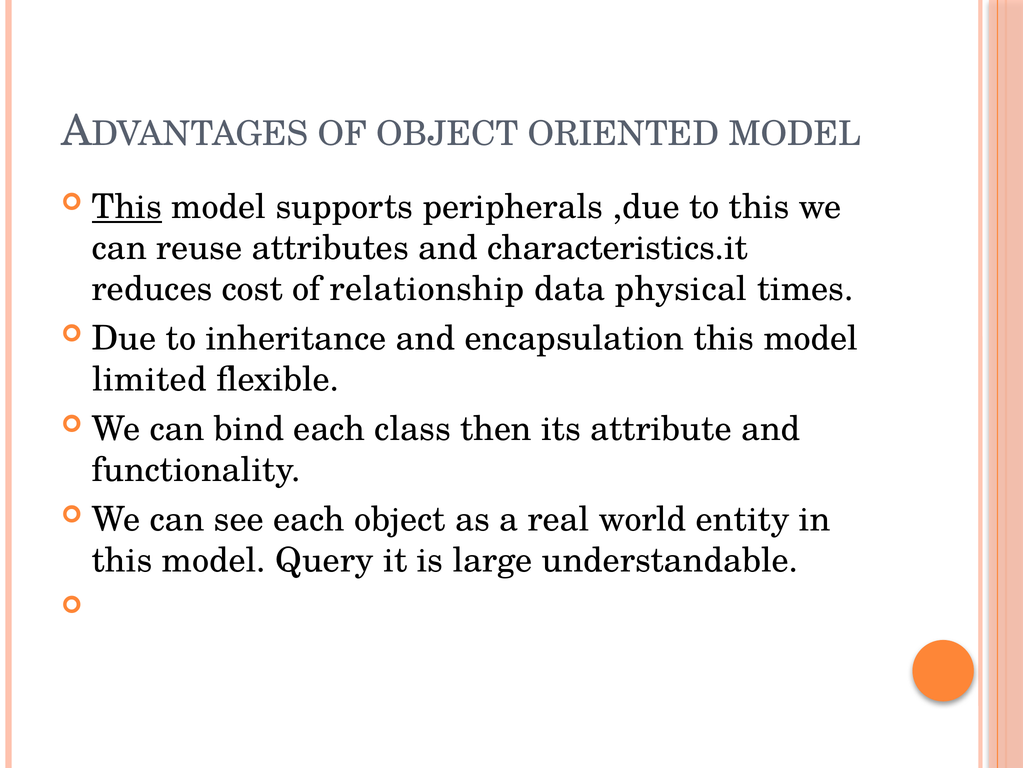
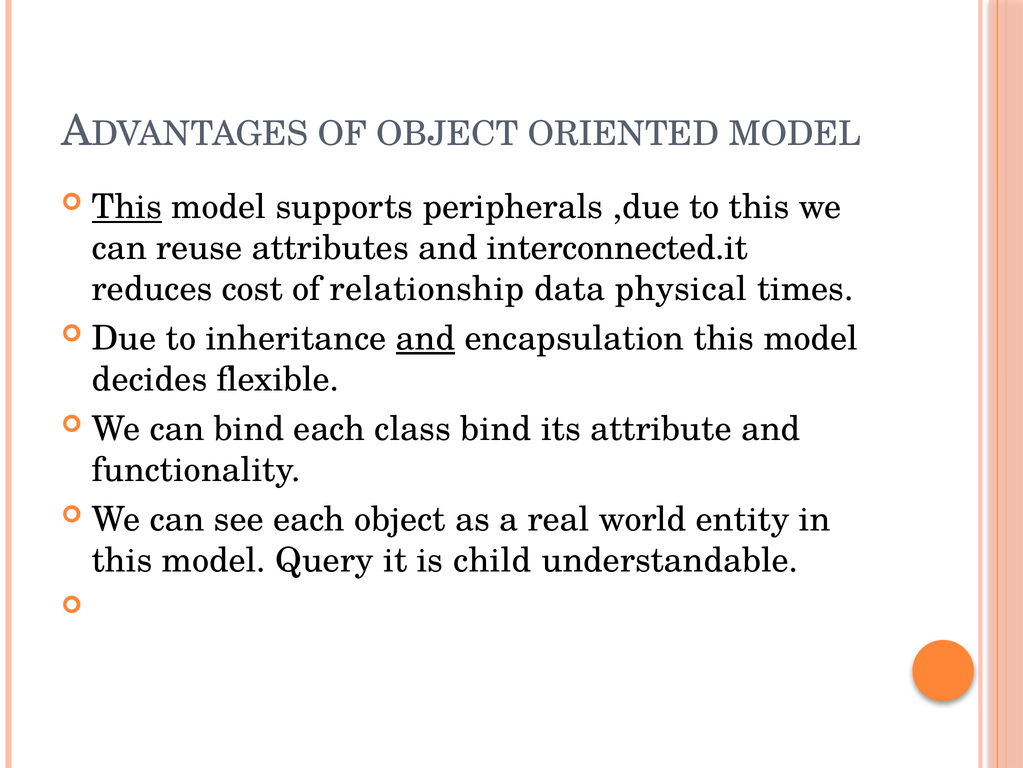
characteristics.it: characteristics.it -> interconnected.it (618, 248)
and underline: none -> present (425, 338)
limited: limited -> decides (150, 379)
class then: then -> bind (496, 429)
large: large -> child (492, 560)
